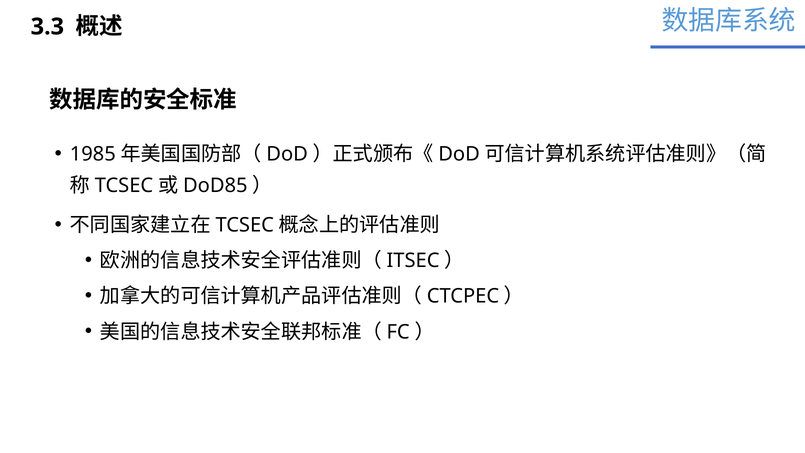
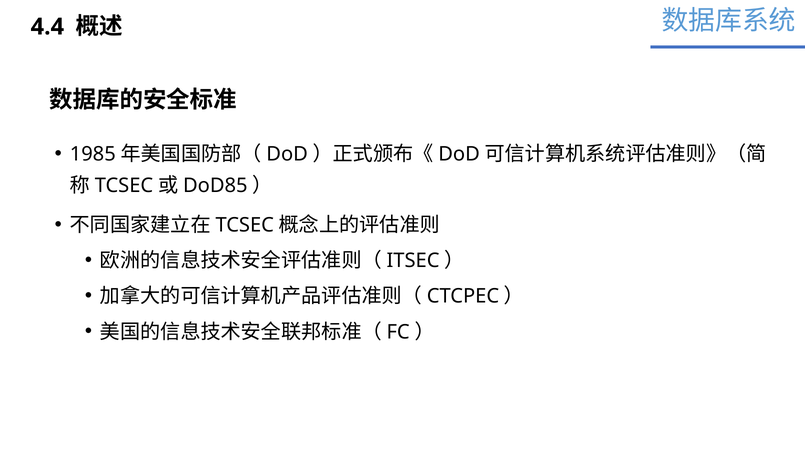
3.3: 3.3 -> 4.4 (47, 27)
